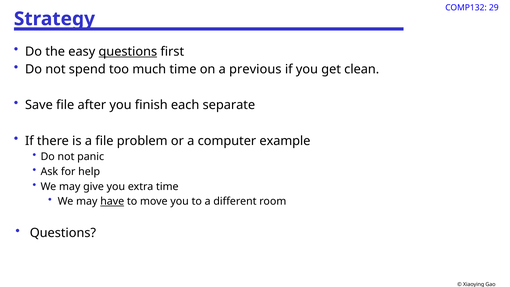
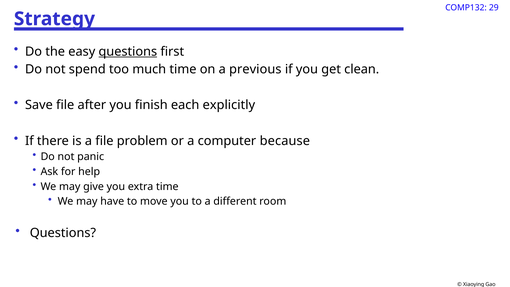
separate: separate -> explicitly (229, 105)
example: example -> because (285, 141)
have underline: present -> none (112, 201)
